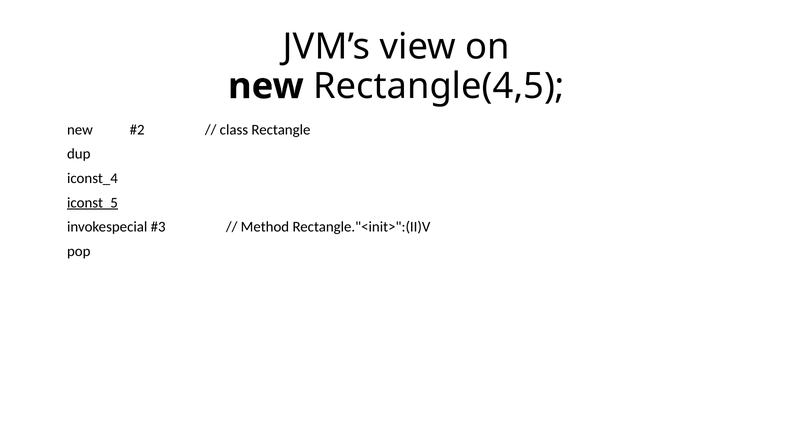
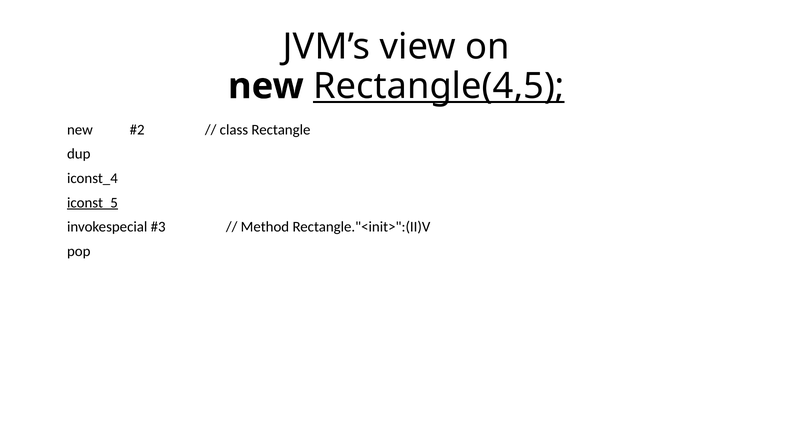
Rectangle(4,5 underline: none -> present (439, 86)
